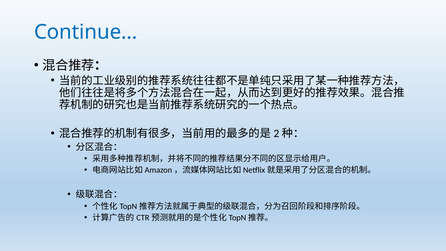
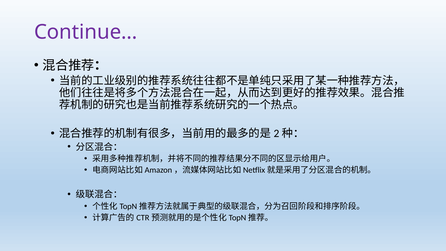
Continue… colour: blue -> purple (86, 32)
